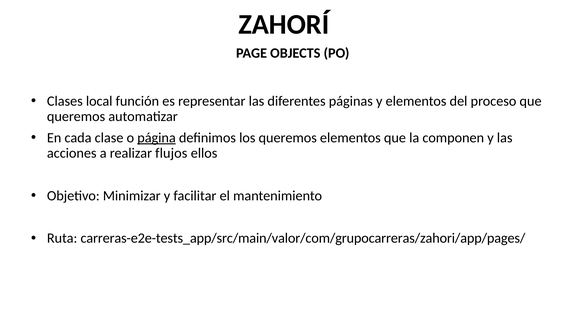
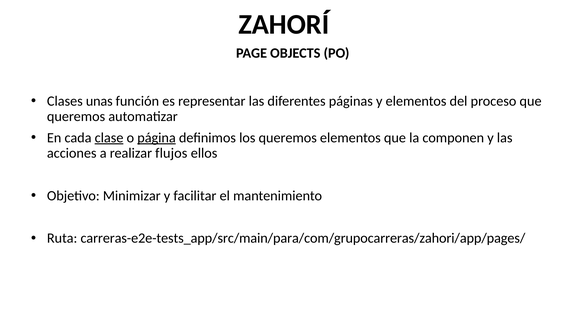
local: local -> unas (99, 101)
clase underline: none -> present (109, 138)
carreras-e2e-tests_app/src/main/valor/com/grupocarreras/zahori/app/pages/: carreras-e2e-tests_app/src/main/valor/com/grupocarreras/zahori/app/pages/ -> carreras-e2e-tests_app/src/main/para/com/grupocarreras/zahori/app/pages/ (303, 238)
